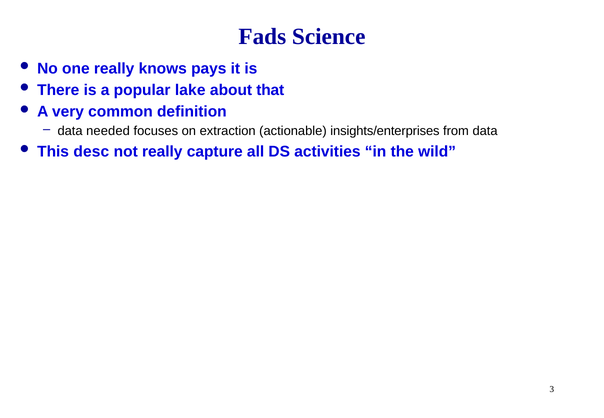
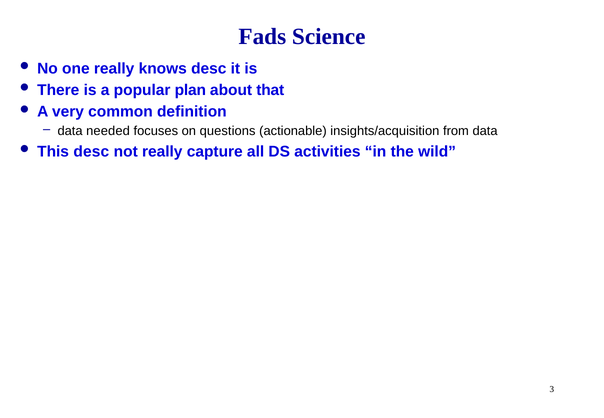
knows pays: pays -> desc (209, 68)
lake: lake -> plan (190, 90)
extraction: extraction -> questions (228, 131)
insights/enterprises: insights/enterprises -> insights/acquisition (385, 131)
